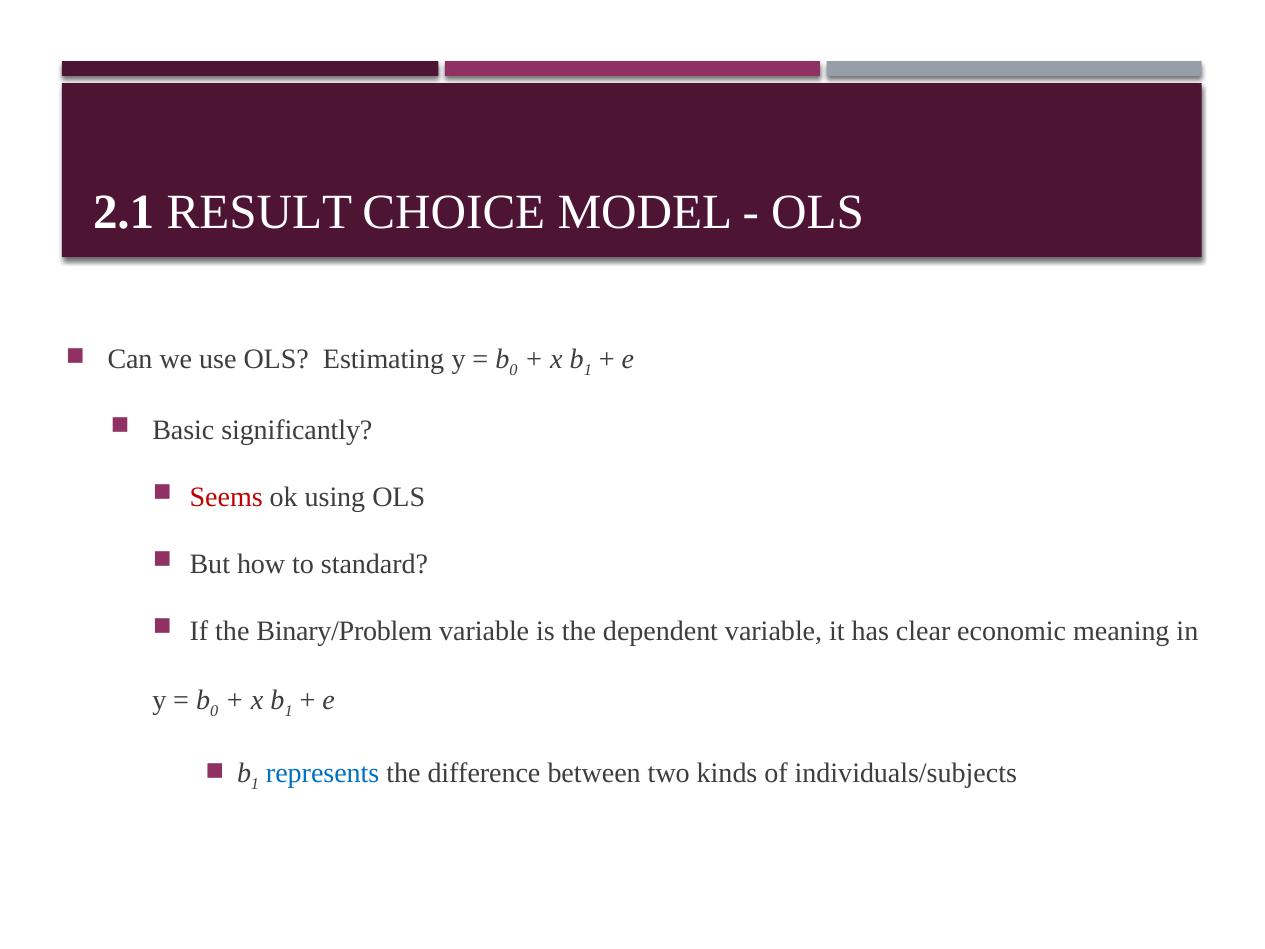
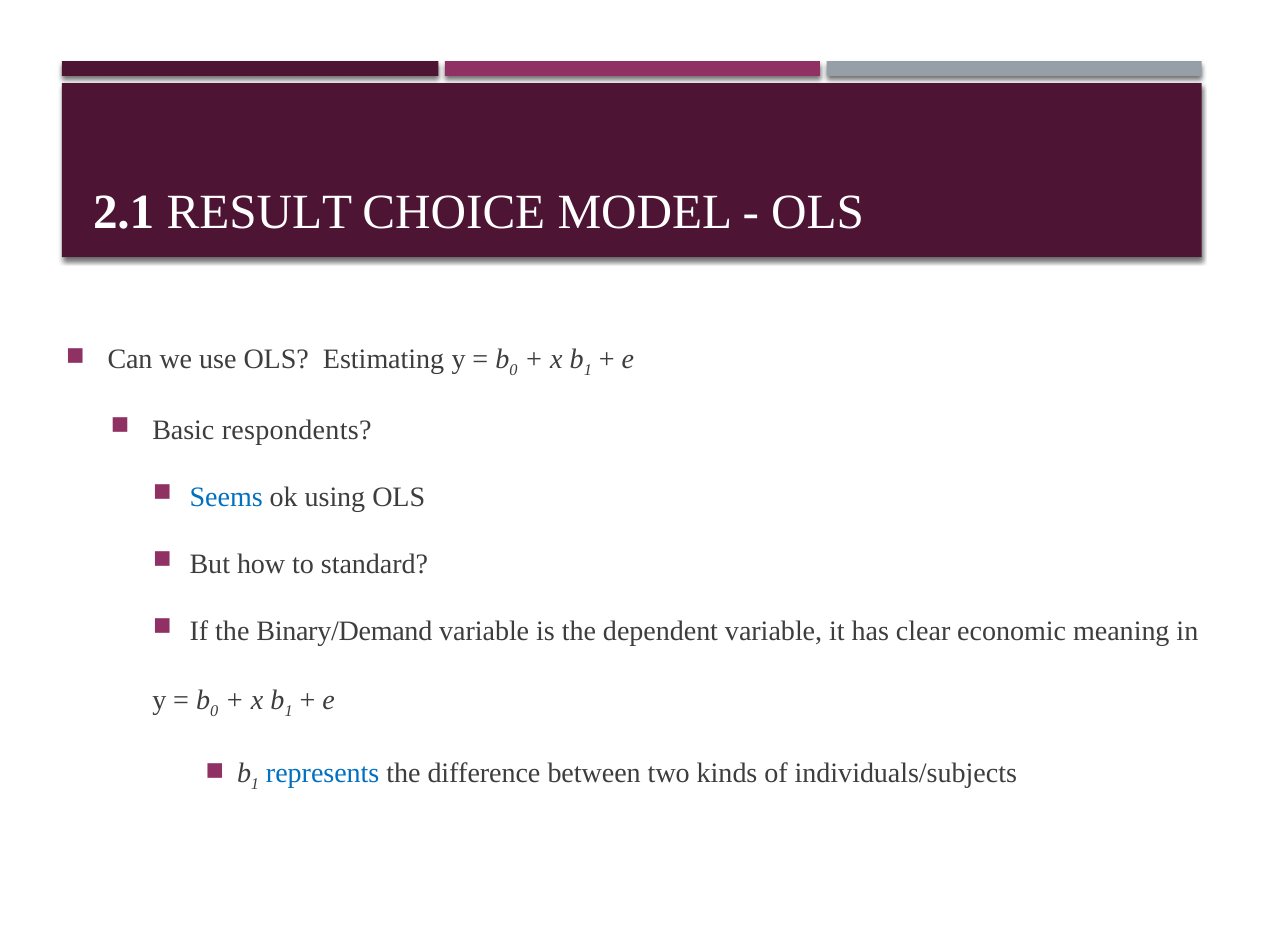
significantly: significantly -> respondents (297, 430)
Seems colour: red -> blue (226, 497)
Binary/Problem: Binary/Problem -> Binary/Demand (344, 631)
